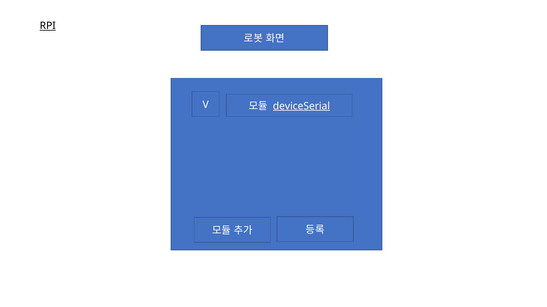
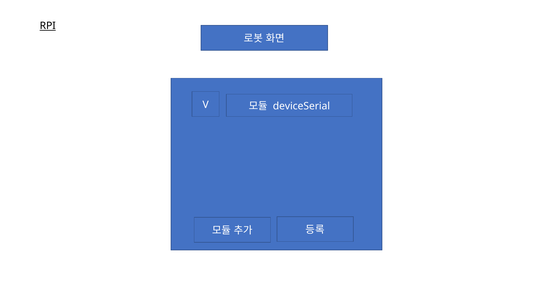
deviceSerial underline: present -> none (301, 106)
